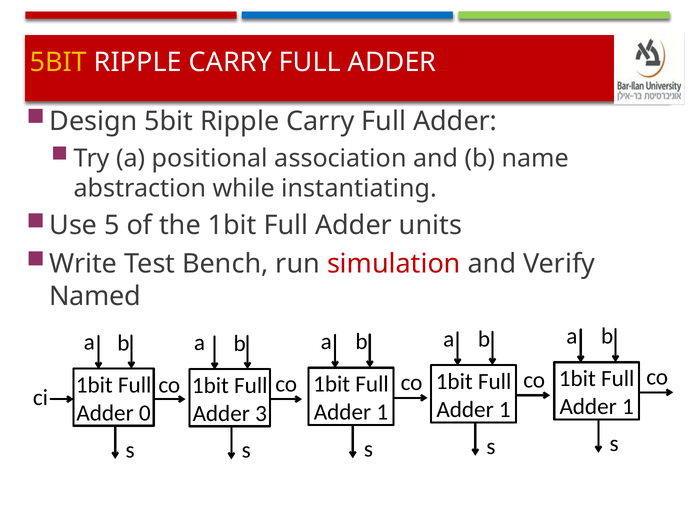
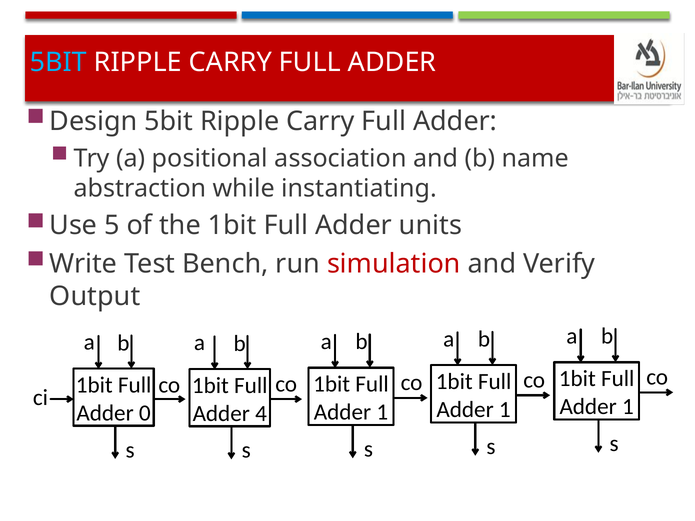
5BIT colour: yellow -> light blue (58, 62)
Named: Named -> Output (95, 296)
3: 3 -> 4 (261, 414)
